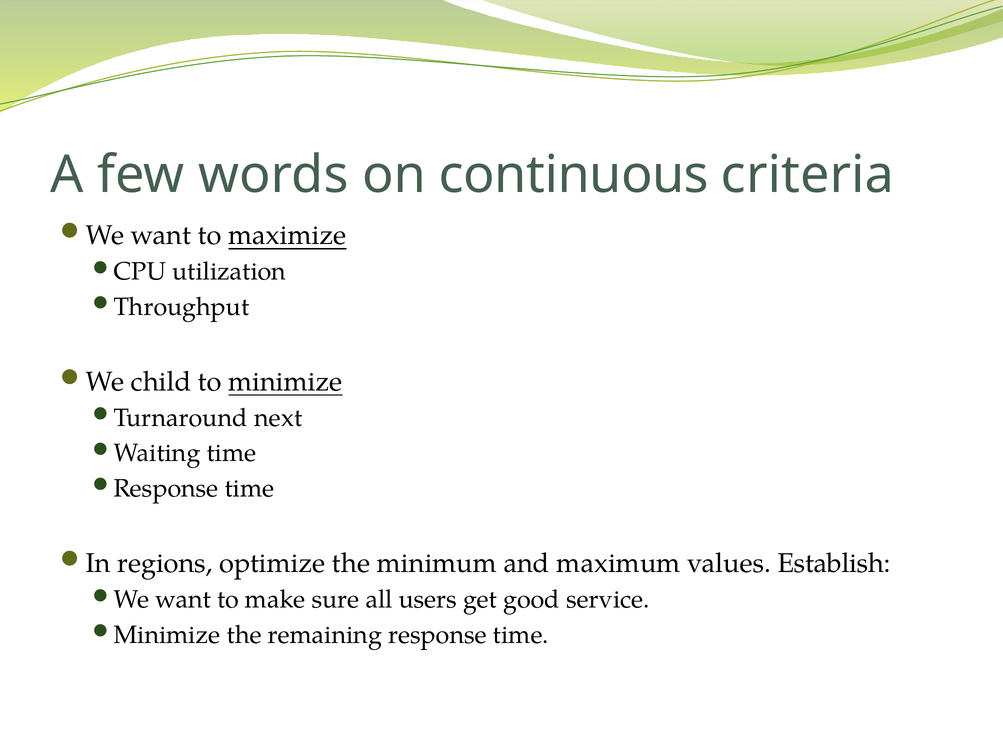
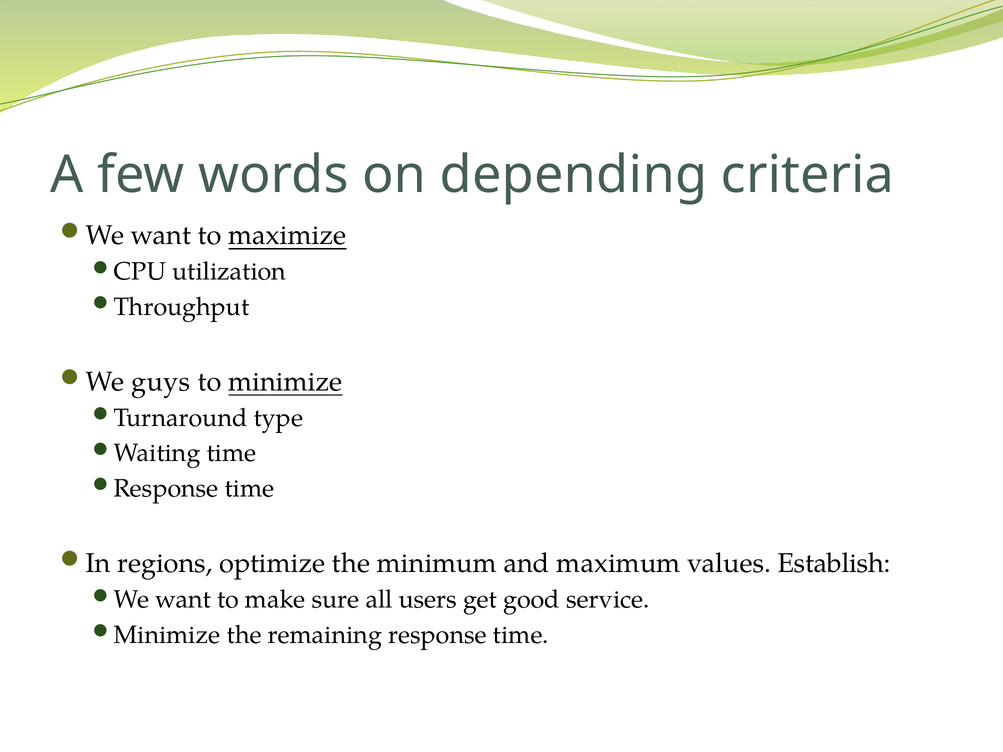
continuous: continuous -> depending (573, 175)
child: child -> guys (161, 382)
next: next -> type (278, 418)
